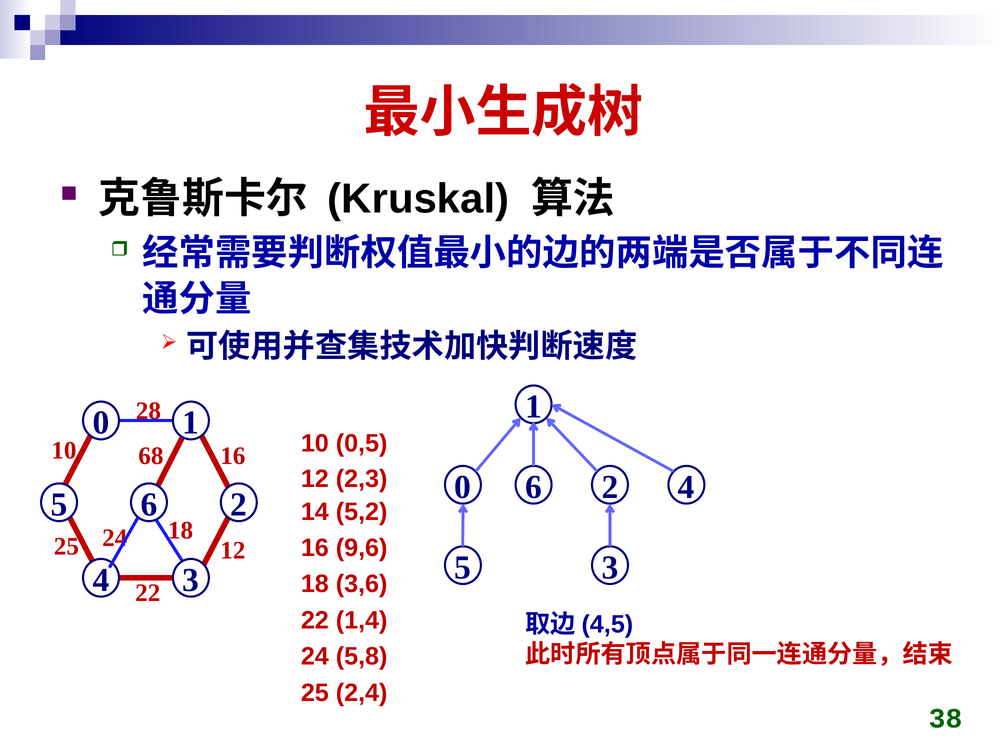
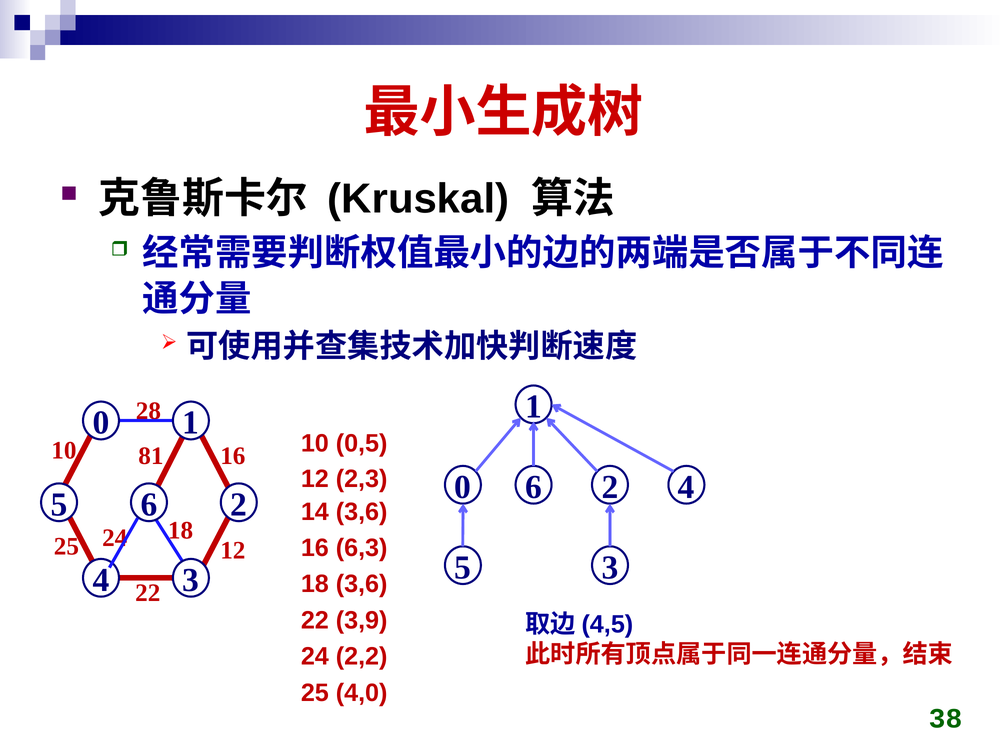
68: 68 -> 81 (151, 456)
14 5,2: 5,2 -> 3,6 (362, 512)
9,6: 9,6 -> 6,3 (362, 548)
1,4: 1,4 -> 3,9 (362, 621)
5,8: 5,8 -> 2,2 (362, 657)
2,4: 2,4 -> 4,0 (362, 693)
